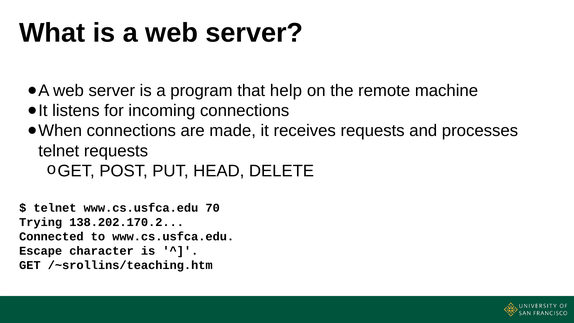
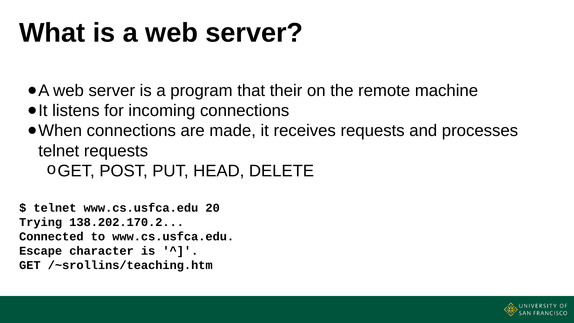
help: help -> their (286, 91)
70: 70 -> 20 (213, 208)
